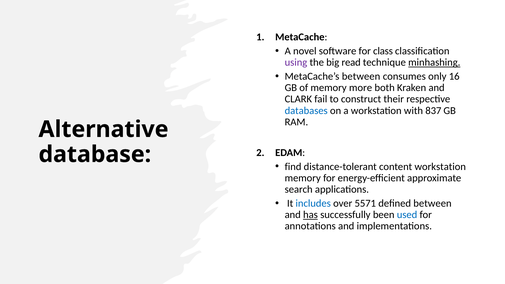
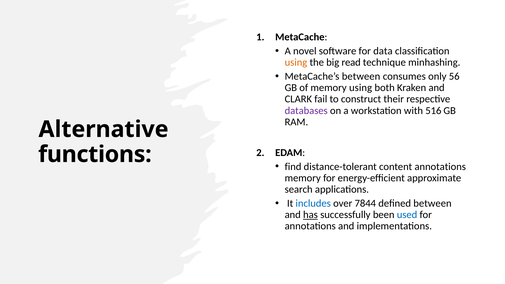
class: class -> data (383, 51)
using colour: purple -> orange (296, 62)
minhashing underline: present -> none (434, 62)
16: 16 -> 56 (454, 76)
memory more: more -> using (361, 88)
databases colour: blue -> purple (306, 111)
837: 837 -> 516 (433, 111)
database: database -> functions (95, 154)
content workstation: workstation -> annotations (440, 167)
5571: 5571 -> 7844 (365, 203)
